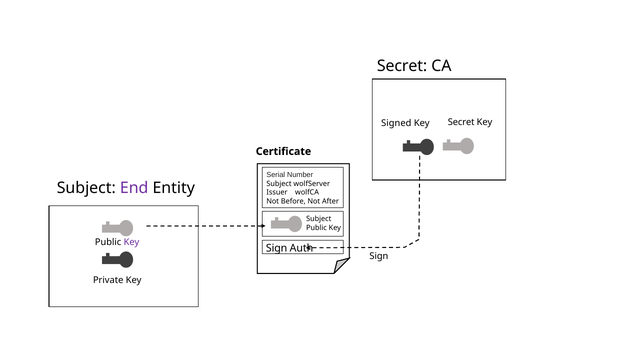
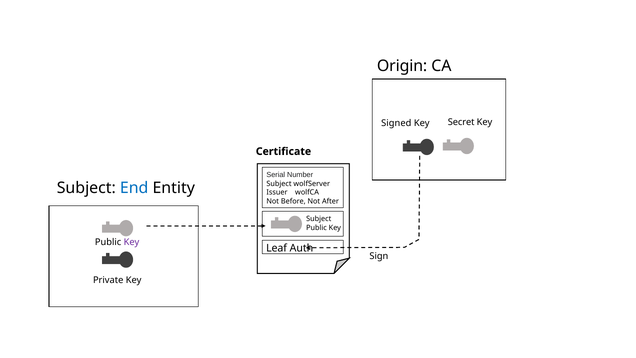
Secret: Secret -> Origin (402, 66)
End colour: purple -> blue (134, 188)
Sign: Sign -> Leaf (277, 248)
